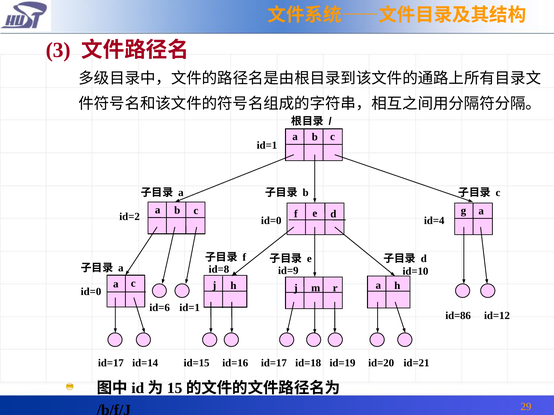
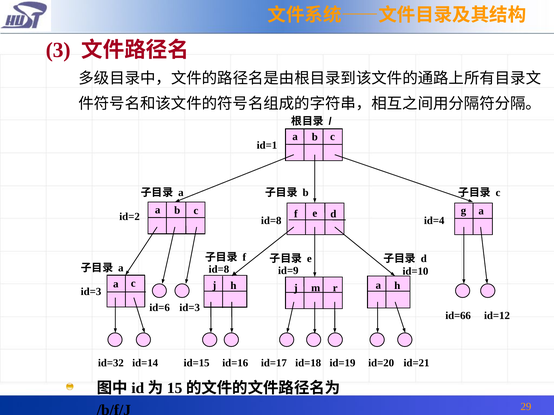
id=2 id=0: id=0 -> id=8 (271, 221)
id=0: id=0 -> id=3 (91, 292)
id=6 id=1: id=1 -> id=3 (190, 308)
id=86: id=86 -> id=66 (458, 316)
id=17: id=17 -> id=32 (111, 364)
